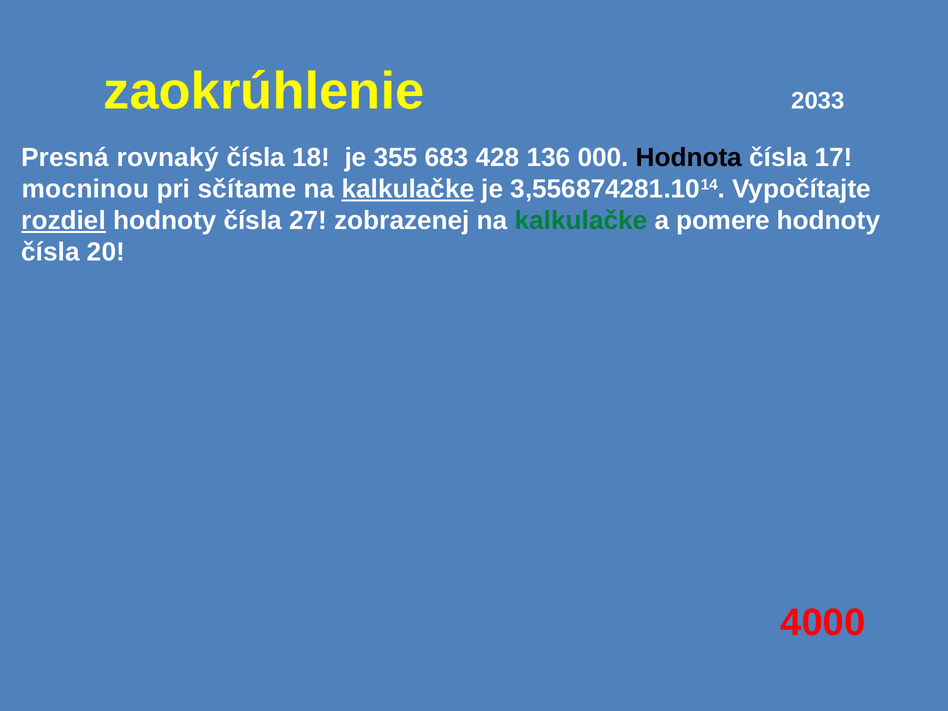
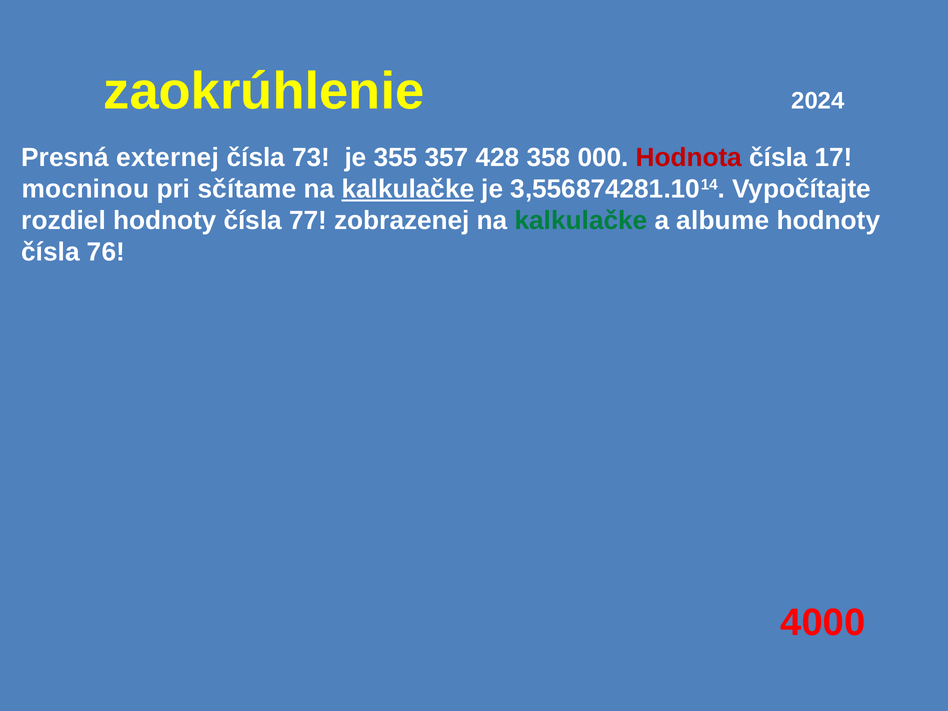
2033: 2033 -> 2024 (818, 101)
rovnaký: rovnaký -> externej (168, 158)
18: 18 -> 73 (311, 158)
683: 683 -> 357 (446, 158)
136: 136 -> 358 (548, 158)
Hodnota colour: black -> red (689, 158)
rozdiel underline: present -> none (64, 221)
27: 27 -> 77 (308, 221)
pomere: pomere -> albume (723, 221)
20: 20 -> 76 (106, 252)
